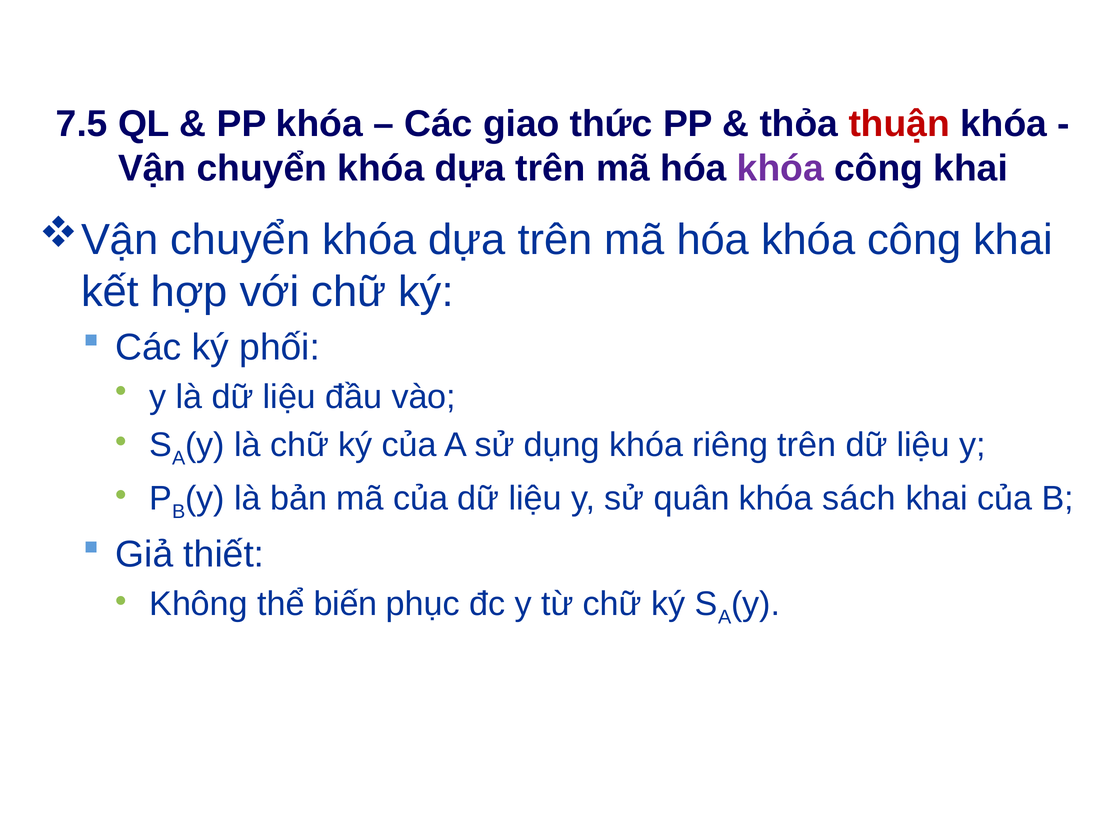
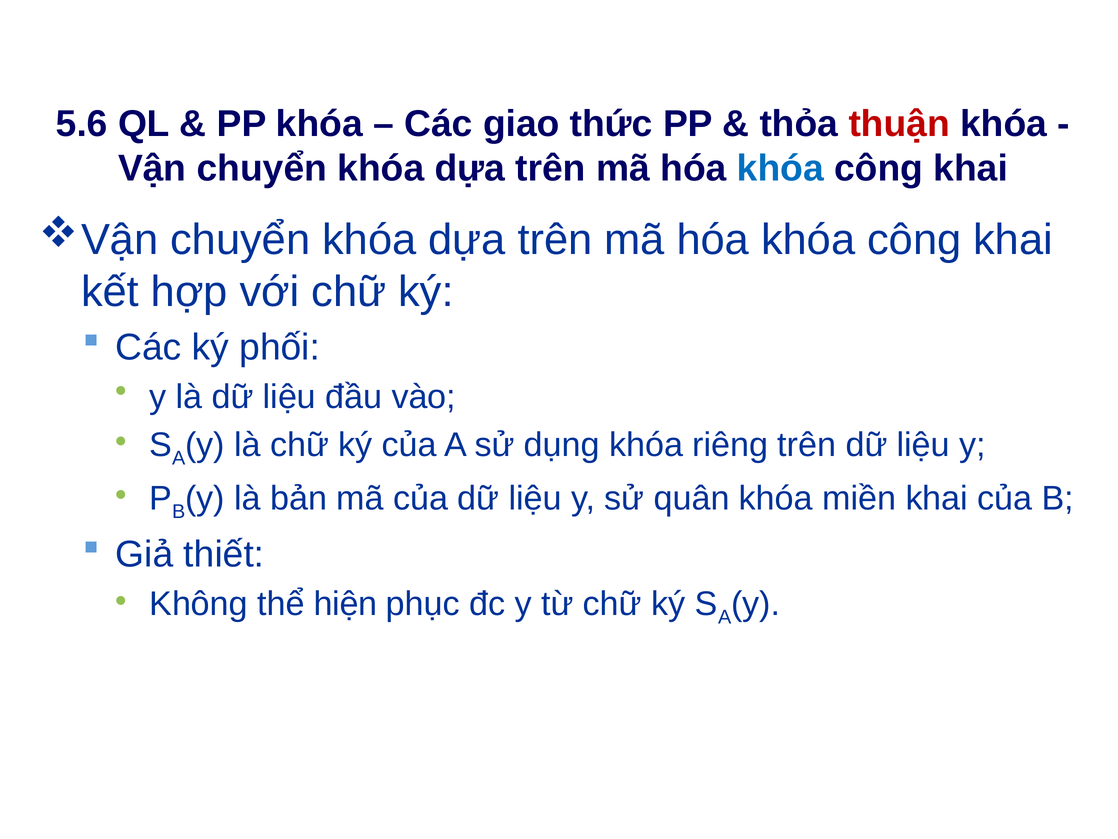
7.5: 7.5 -> 5.6 (82, 124)
khóa colour: purple -> blue (780, 168)
sách: sách -> miền (859, 498)
biến: biến -> hiện (345, 604)
